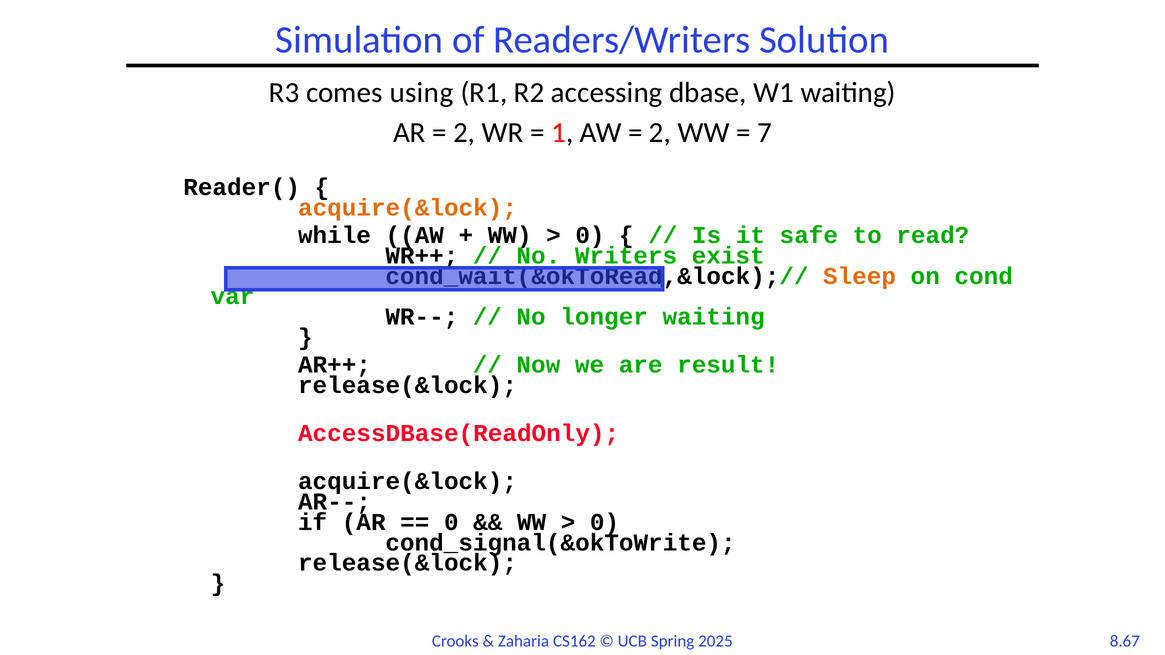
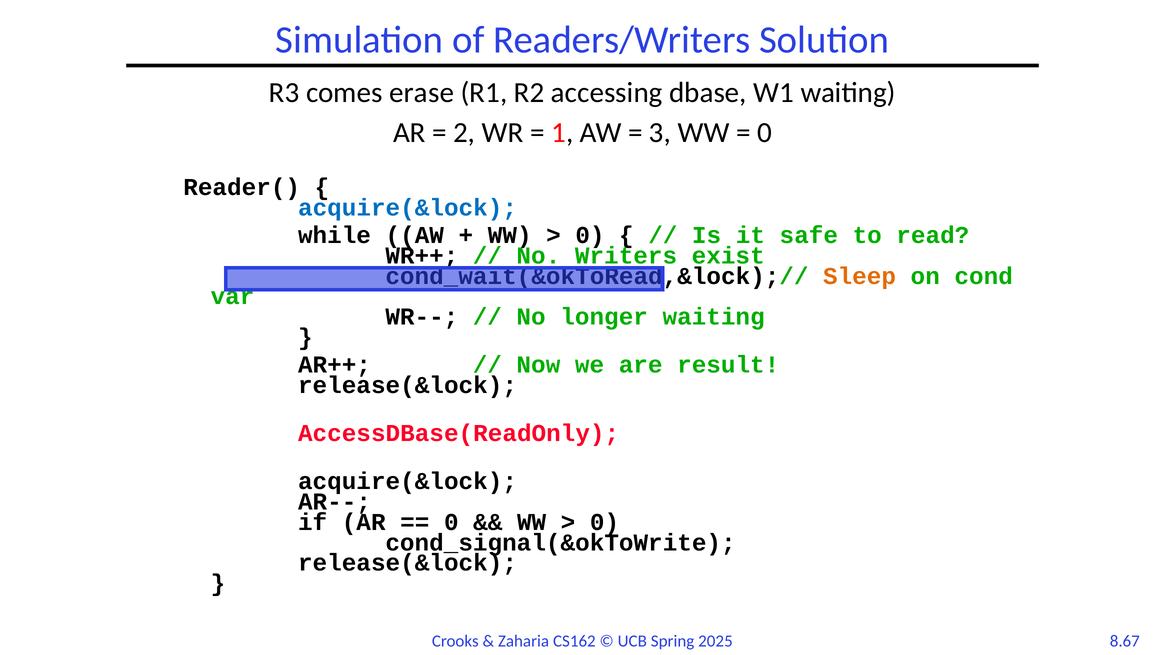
using: using -> erase (422, 93)
2: 2 -> 3 (660, 133)
7: 7 -> 0 (765, 133)
acquire(&lock colour: orange -> blue (408, 208)
